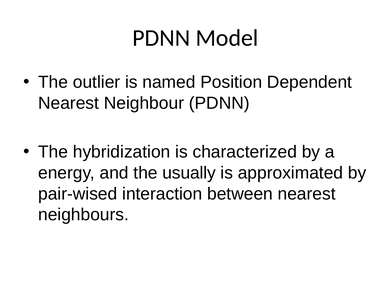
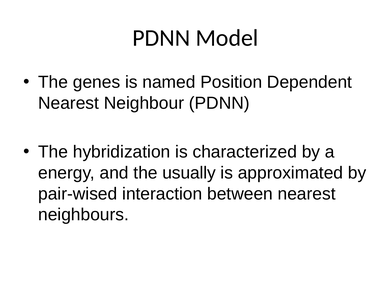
outlier: outlier -> genes (97, 82)
